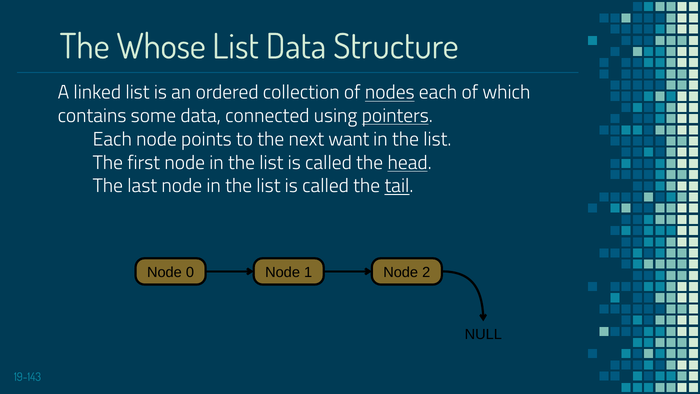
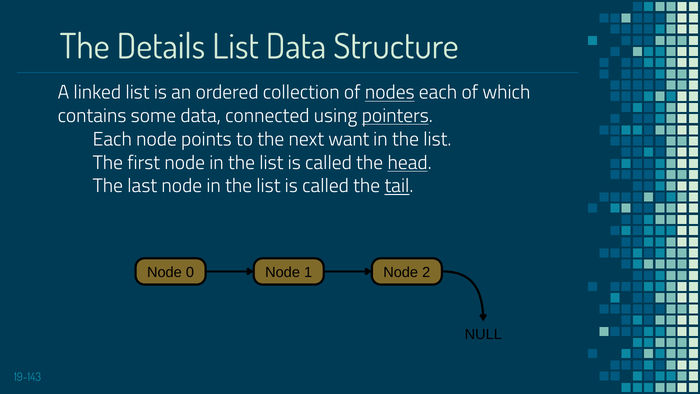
Whose: Whose -> Details (161, 47)
